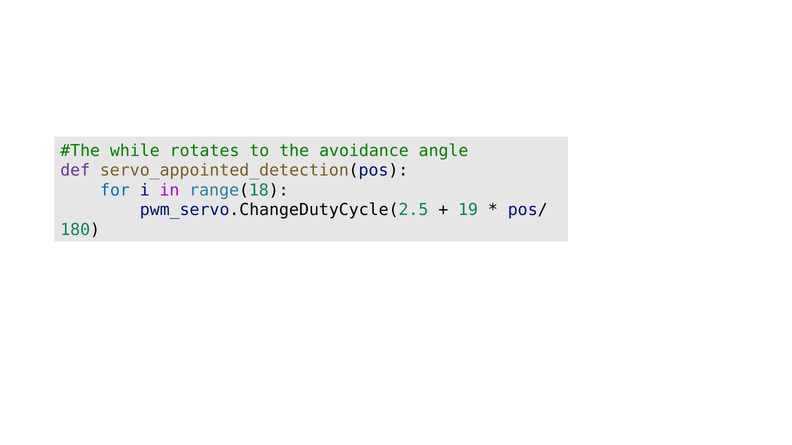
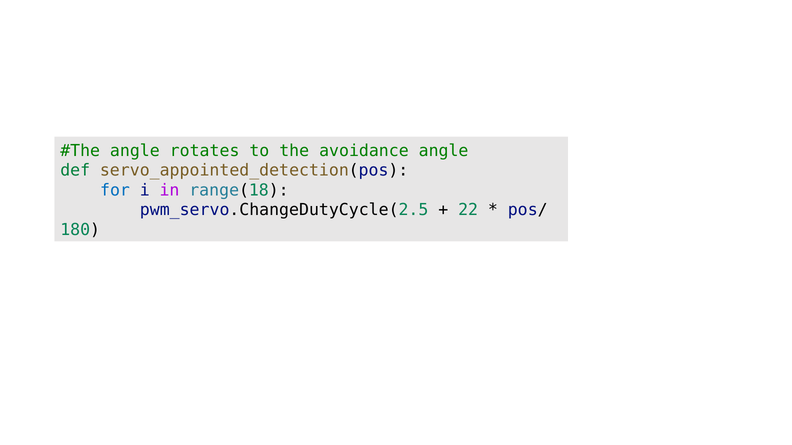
while: while -> angle (135, 151)
def colour: purple -> green (75, 171)
19: 19 -> 22 (468, 210)
